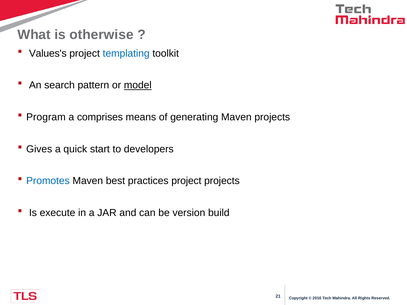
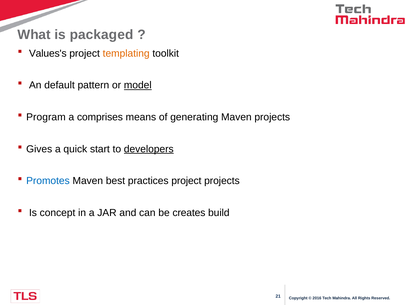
otherwise: otherwise -> packaged (102, 35)
templating colour: blue -> orange (126, 53)
search: search -> default (60, 85)
developers underline: none -> present (149, 149)
execute: execute -> concept (58, 213)
version: version -> creates (189, 213)
